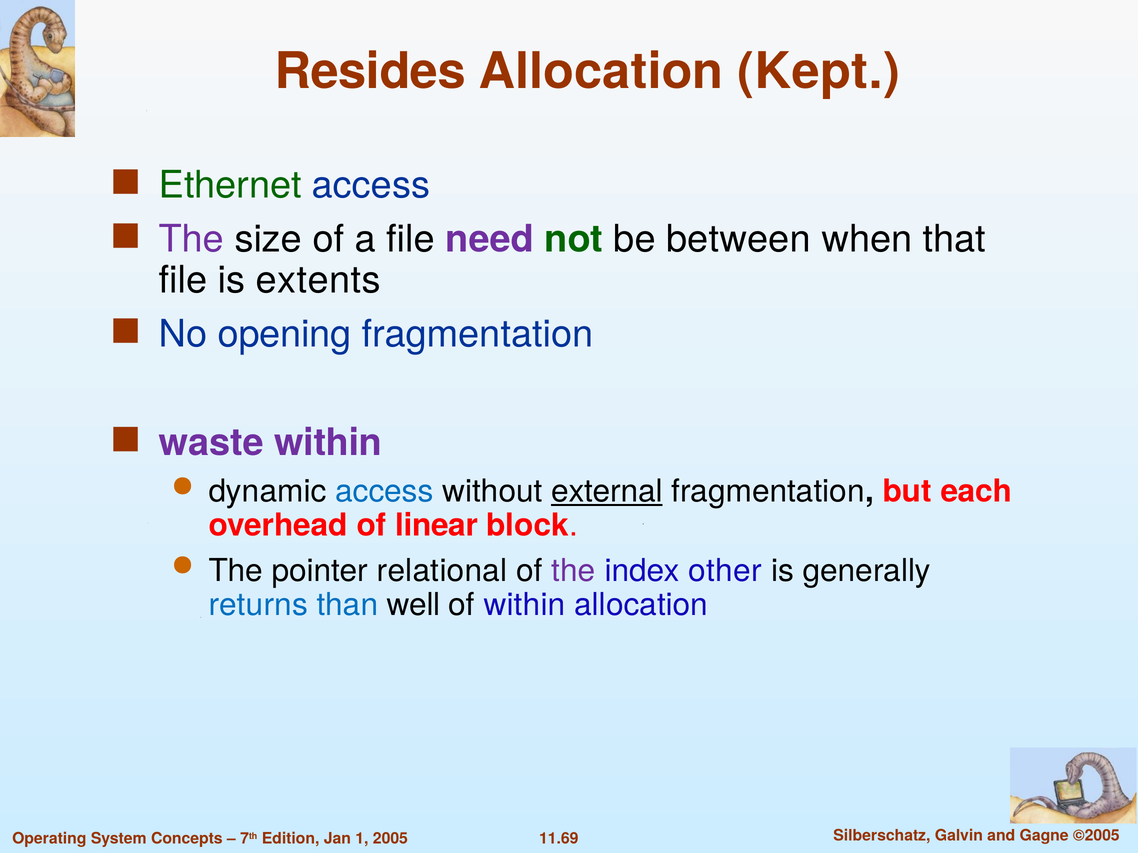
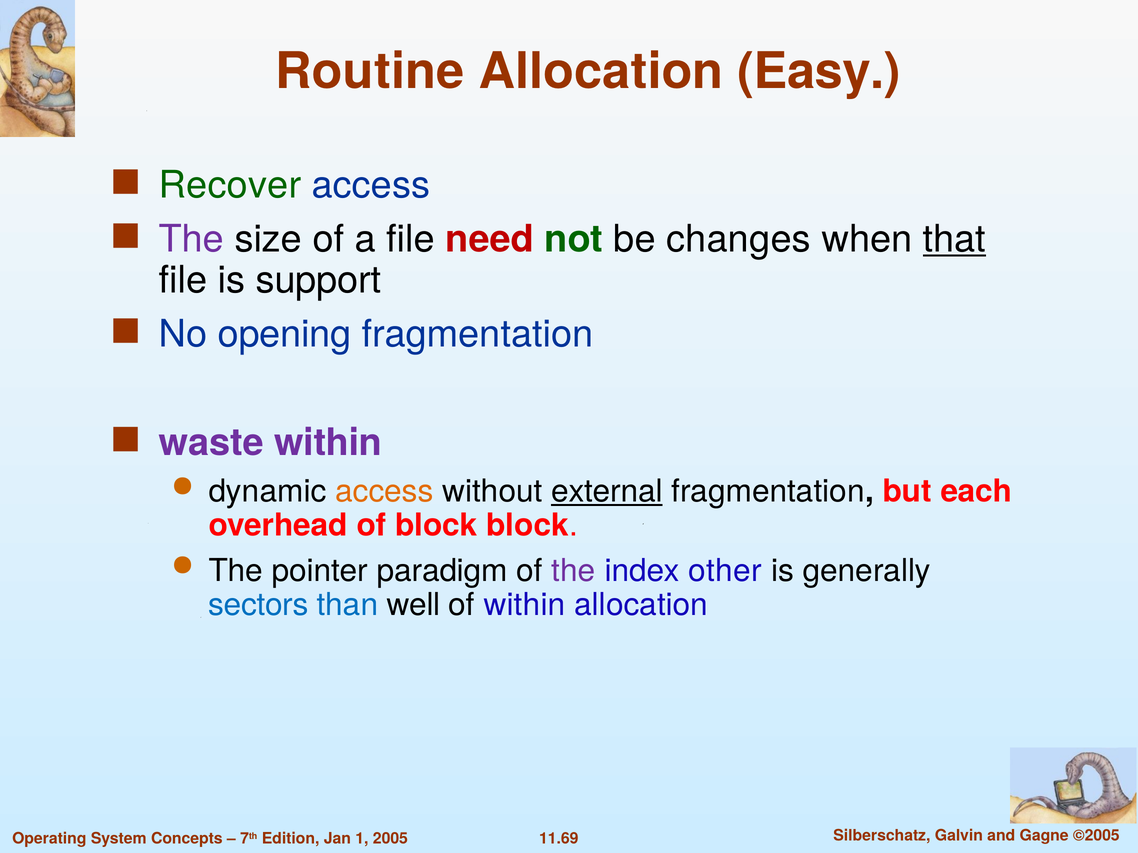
Resides: Resides -> Routine (370, 72)
Kept: Kept -> Easy (819, 72)
Ethernet: Ethernet -> Recover (230, 185)
need colour: purple -> red (490, 239)
between: between -> changes (739, 239)
that underline: none -> present (954, 239)
extents: extents -> support (319, 280)
access colour: blue -> orange (384, 492)
of linear: linear -> block (436, 526)
relational: relational -> paradigm (442, 571)
returns: returns -> sectors (258, 605)
